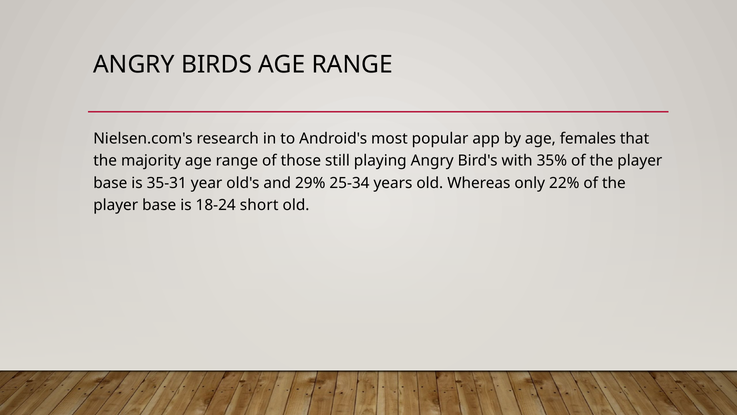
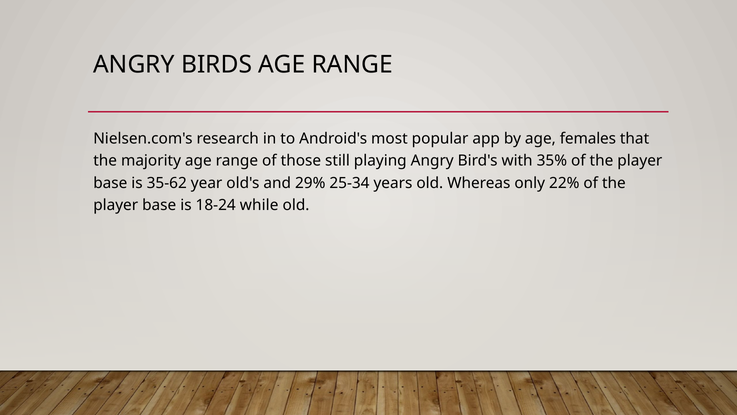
35-31: 35-31 -> 35-62 (167, 183)
short: short -> while (259, 205)
